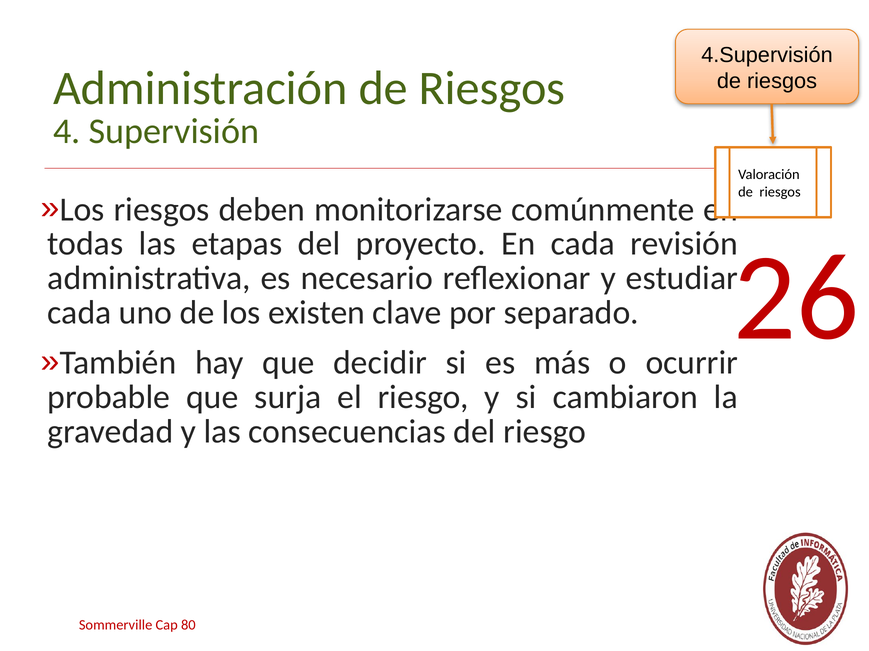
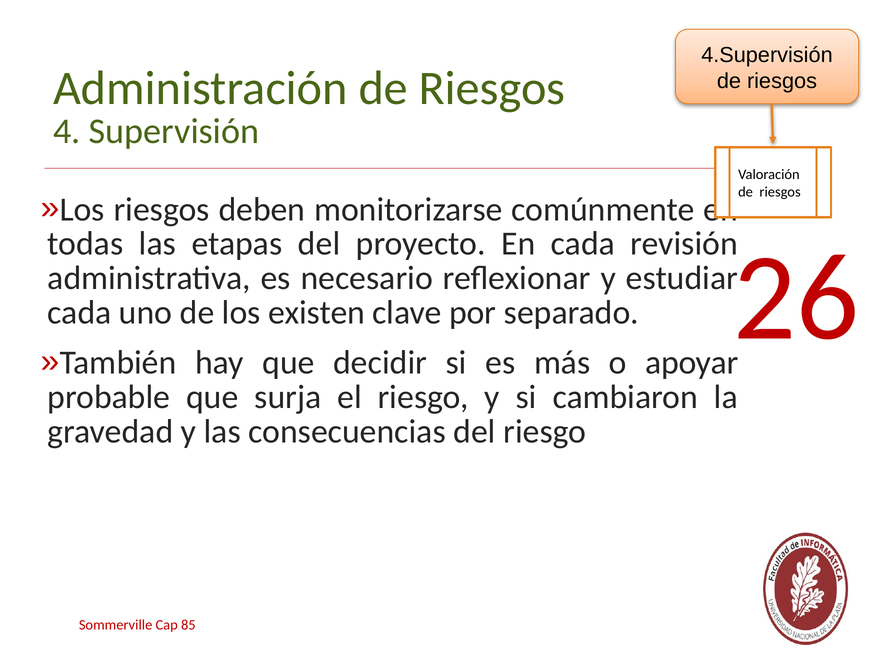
ocurrir: ocurrir -> apoyar (692, 363)
80: 80 -> 85 (188, 626)
